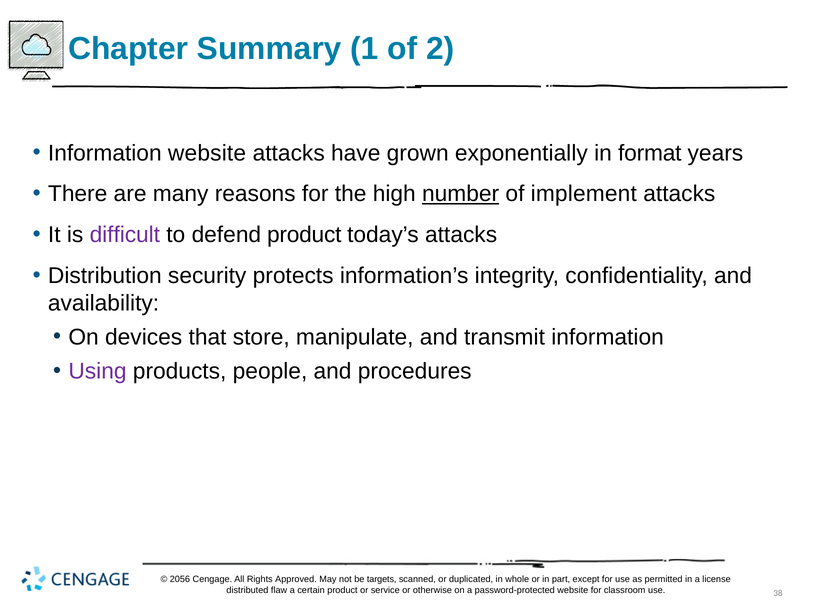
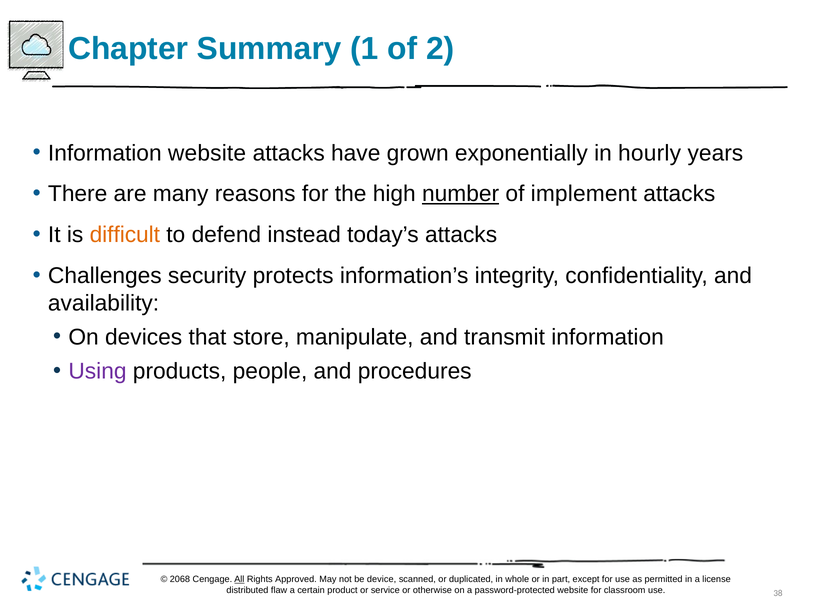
format: format -> hourly (650, 153)
difficult colour: purple -> orange (125, 235)
defend product: product -> instead (304, 235)
Distribution: Distribution -> Challenges (105, 276)
2056: 2056 -> 2068 (180, 579)
All underline: none -> present (239, 579)
targets: targets -> device (382, 579)
